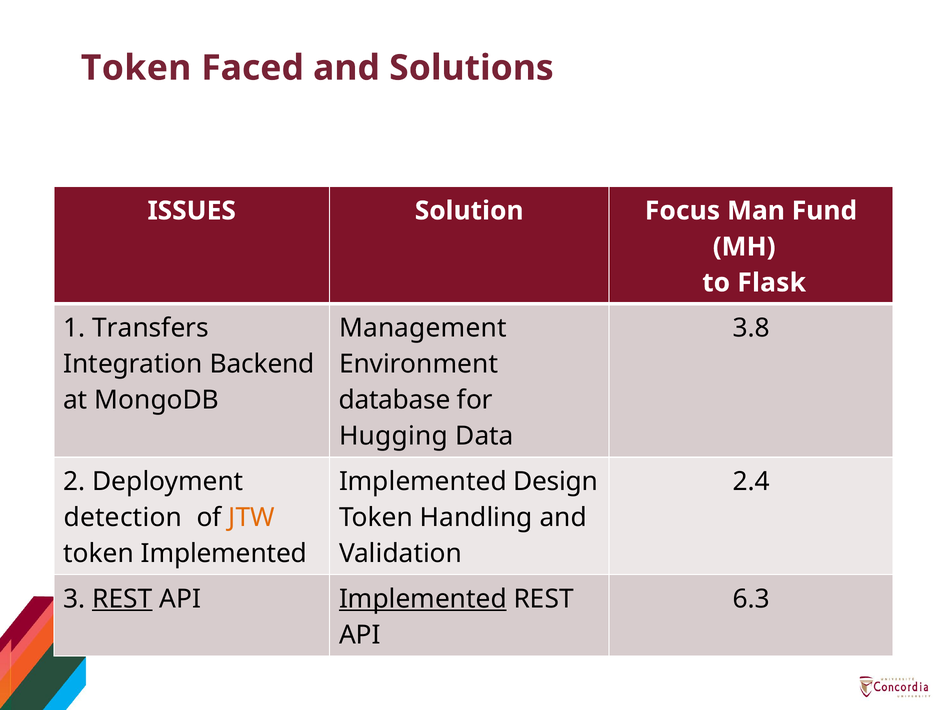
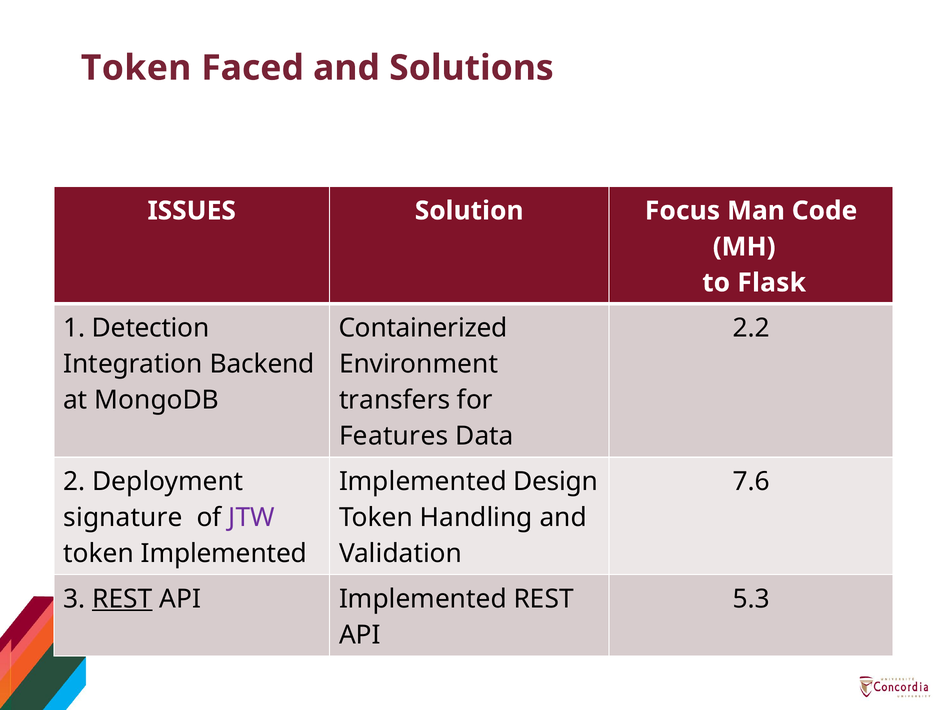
Fund: Fund -> Code (825, 211)
Transfers: Transfers -> Detection (151, 328)
Management: Management -> Containerized (423, 328)
3.8: 3.8 -> 2.2 (751, 328)
database: database -> transfers (395, 400)
Hugging: Hugging -> Features (394, 436)
2.4: 2.4 -> 7.6 (751, 482)
detection: detection -> signature (123, 518)
JTW colour: orange -> purple (252, 518)
Implemented underline: present -> none (423, 599)
6.3: 6.3 -> 5.3 (751, 599)
